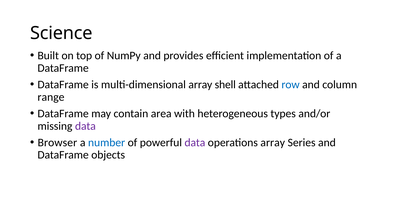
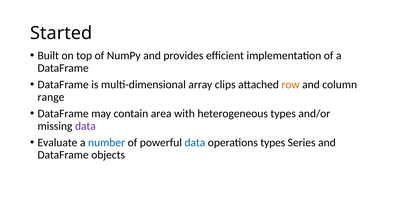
Science: Science -> Started (61, 33)
shell: shell -> clips (225, 85)
row colour: blue -> orange (291, 85)
Browser: Browser -> Evaluate (57, 143)
data colour: purple -> blue (195, 143)
operations array: array -> types (273, 143)
